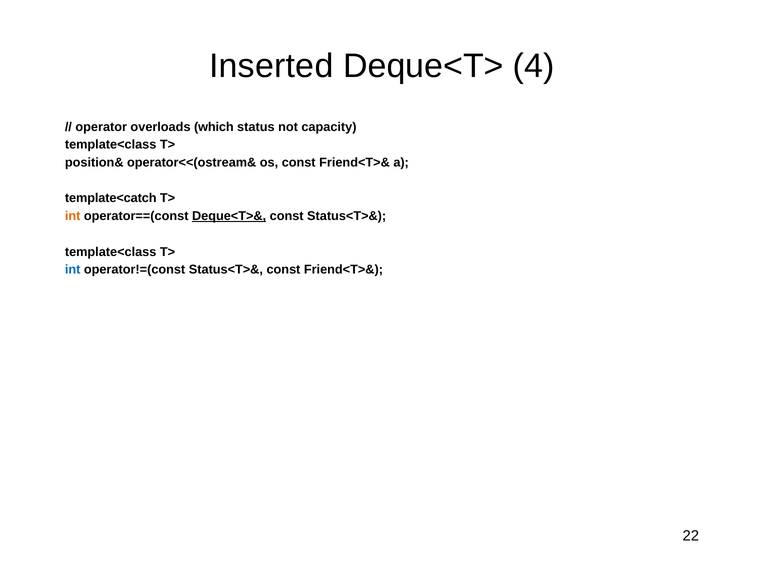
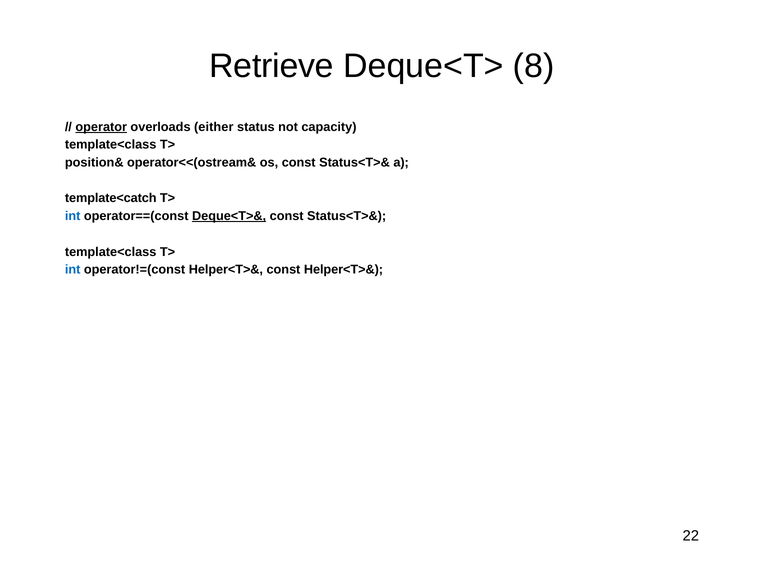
Inserted: Inserted -> Retrieve (271, 66)
4: 4 -> 8 (534, 66)
operator underline: none -> present (101, 127)
which: which -> either (214, 127)
os const Friend<T>&: Friend<T>& -> Status<T>& (355, 163)
int colour: orange -> blue (73, 216)
operator!=(const Status<T>&: Status<T>& -> Helper<T>& (226, 270)
Friend<T>&: Friend<T>& -> Helper<T>& (343, 270)
